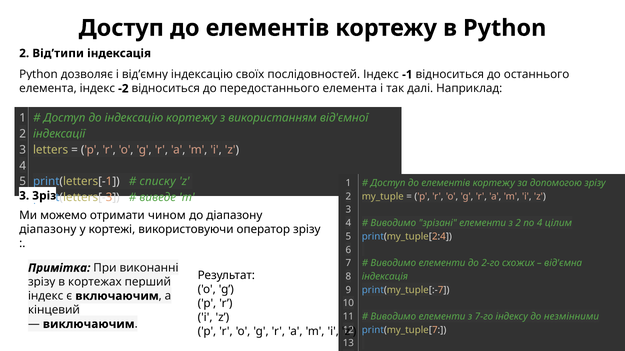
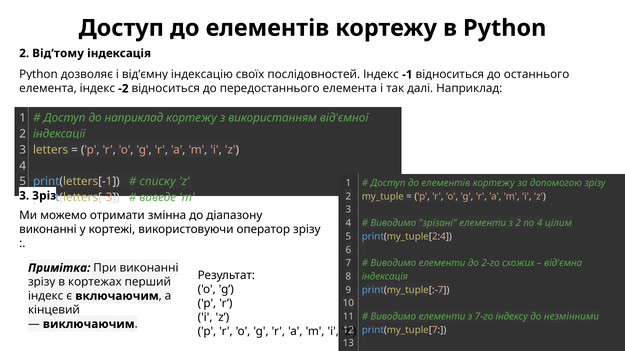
Від’типи: Від’типи -> Від’тому (58, 53)
до індексацію: індексацію -> наприклад (134, 118)
чином: чином -> змінна (167, 215)
діапазону: діапазону -> виконанні (48, 230)
